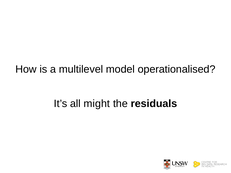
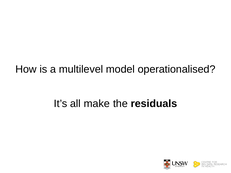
might: might -> make (97, 104)
